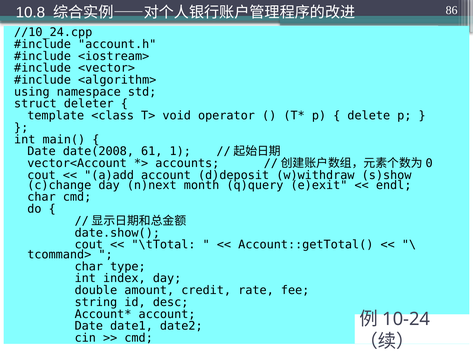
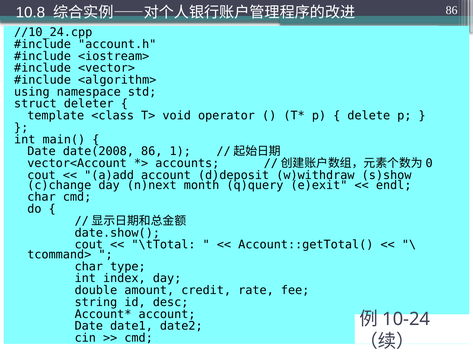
date(2008 61: 61 -> 86 (152, 151)
